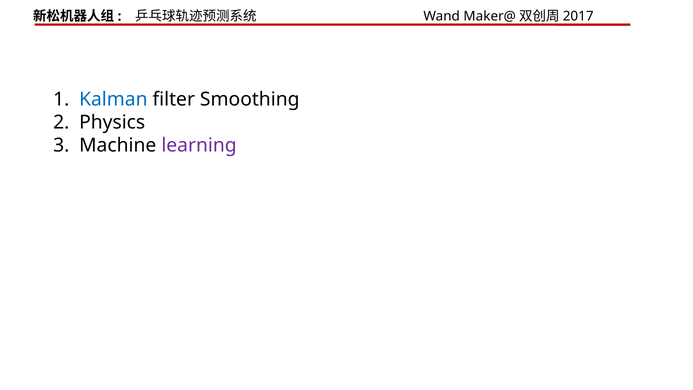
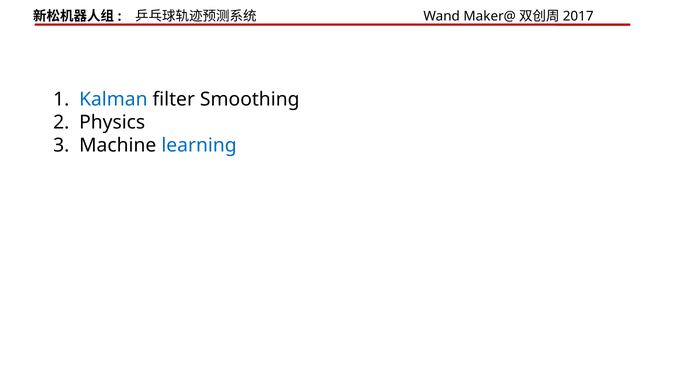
learning colour: purple -> blue (199, 146)
